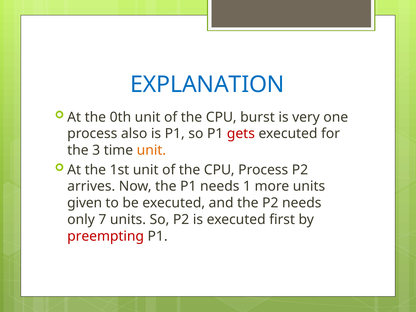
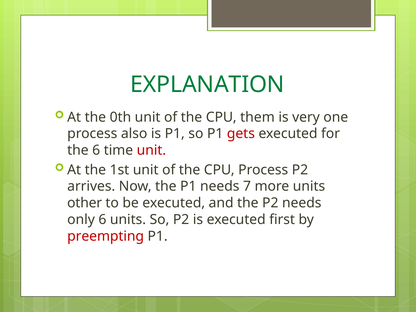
EXPLANATION colour: blue -> green (207, 84)
burst: burst -> them (257, 117)
the 3: 3 -> 6 (96, 150)
unit colour: orange -> red (151, 150)
1: 1 -> 7 (247, 186)
given: given -> other (85, 203)
only 7: 7 -> 6 (102, 220)
